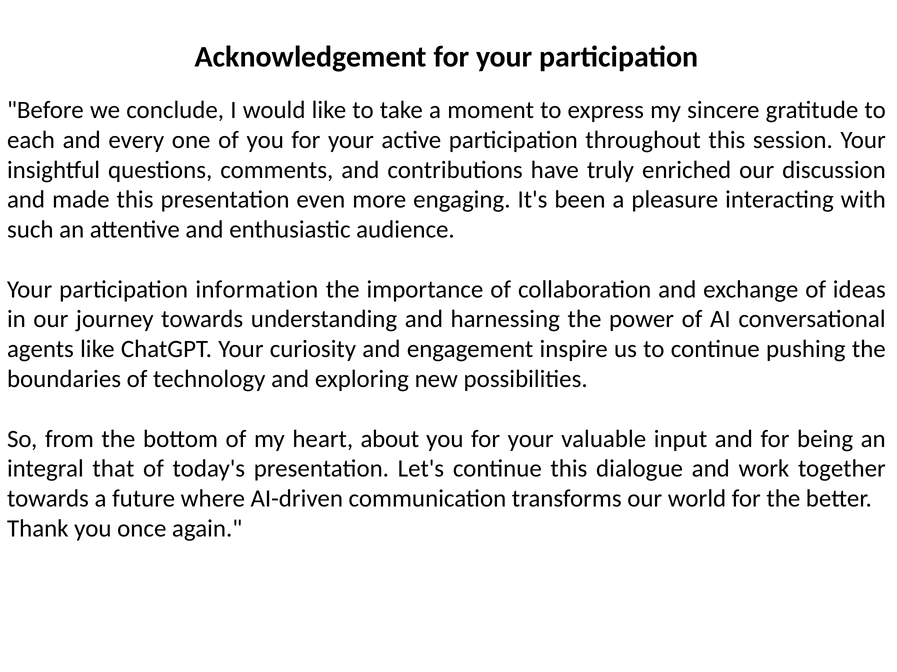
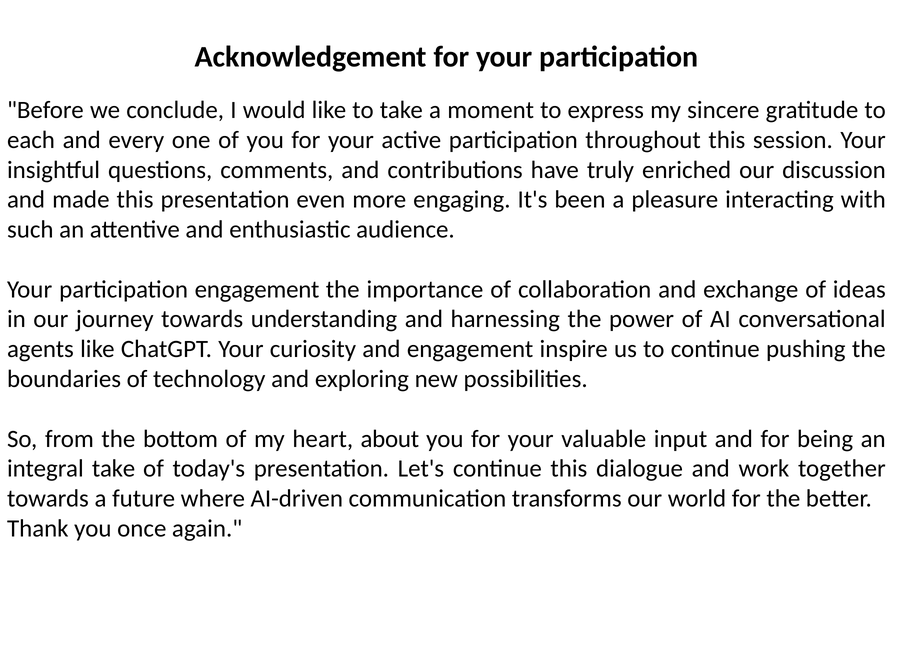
participation information: information -> engagement (257, 290)
integral that: that -> take (114, 469)
